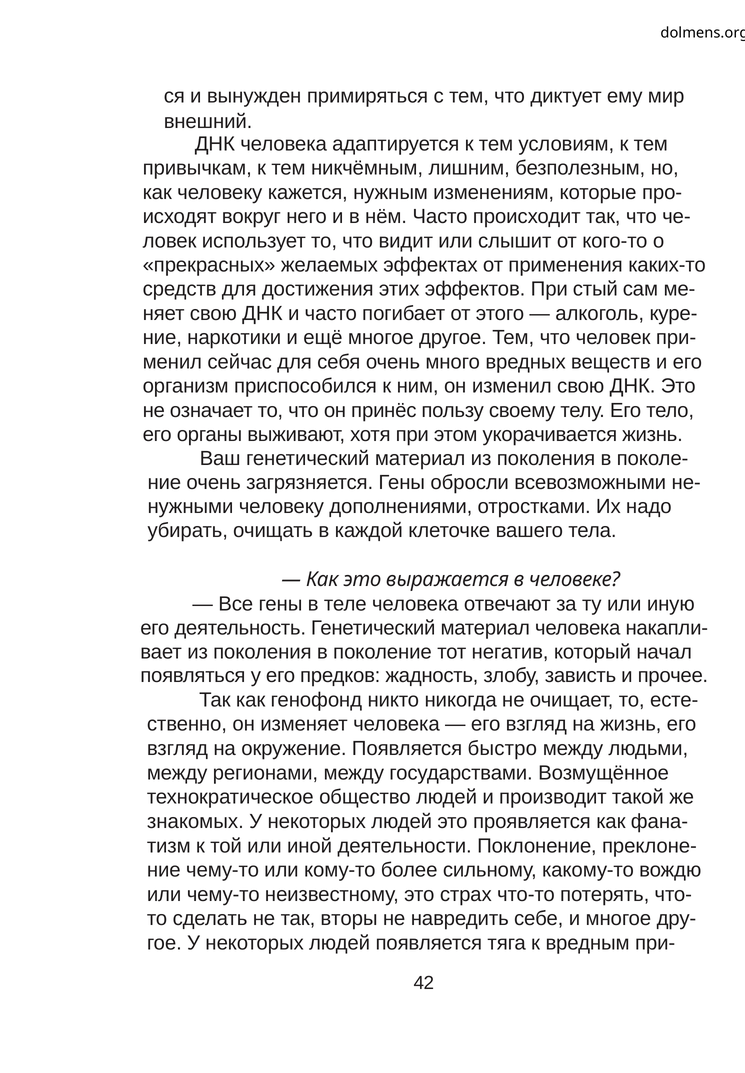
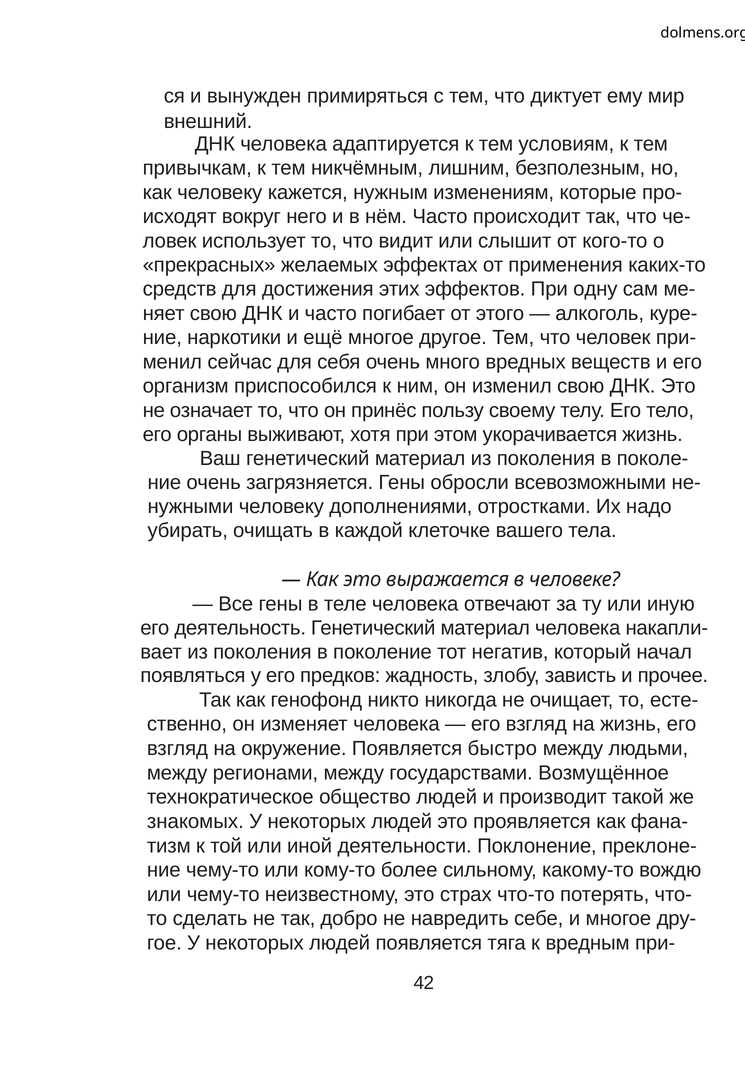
стый: стый -> одну (595, 289)
вторы: вторы -> добро (349, 918)
